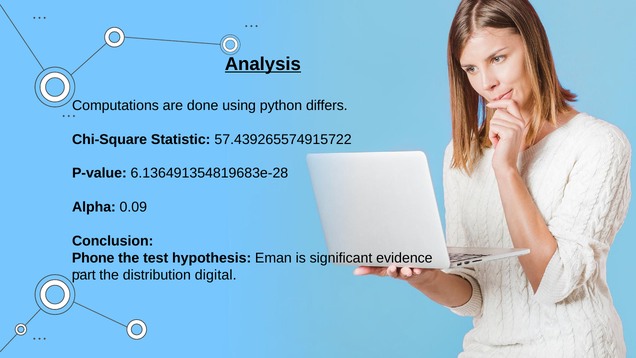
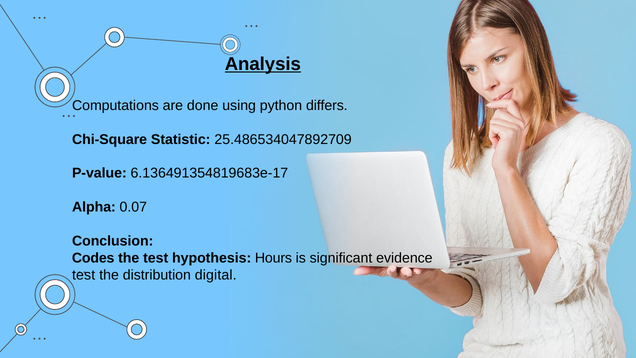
57.439265574915722: 57.439265574915722 -> 25.486534047892709 (283, 139)
6.136491354819683e-28: 6.136491354819683e-28 -> 6.136491354819683e-17 (209, 173)
0.09: 0.09 -> 0.07 (133, 207)
Phone: Phone -> Codes (93, 258)
Eman: Eman -> Hours (273, 258)
part: part -> test (84, 275)
